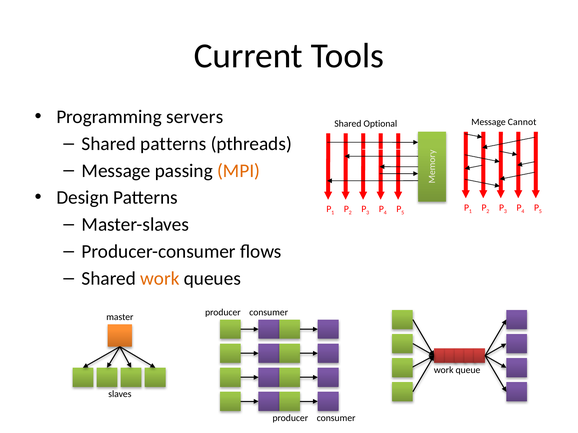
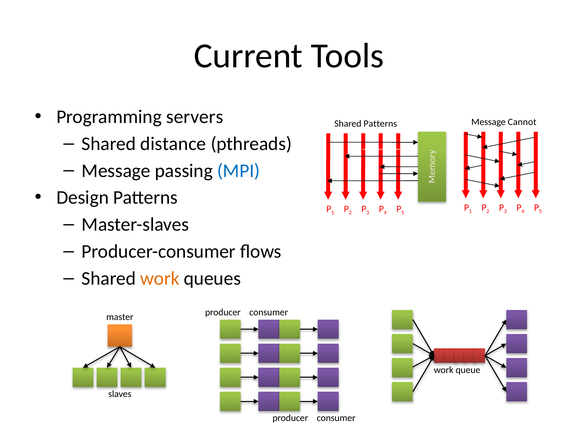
Shared Optional: Optional -> Patterns (380, 124)
Shared patterns: patterns -> distance (173, 144)
MPI colour: orange -> blue (239, 171)
